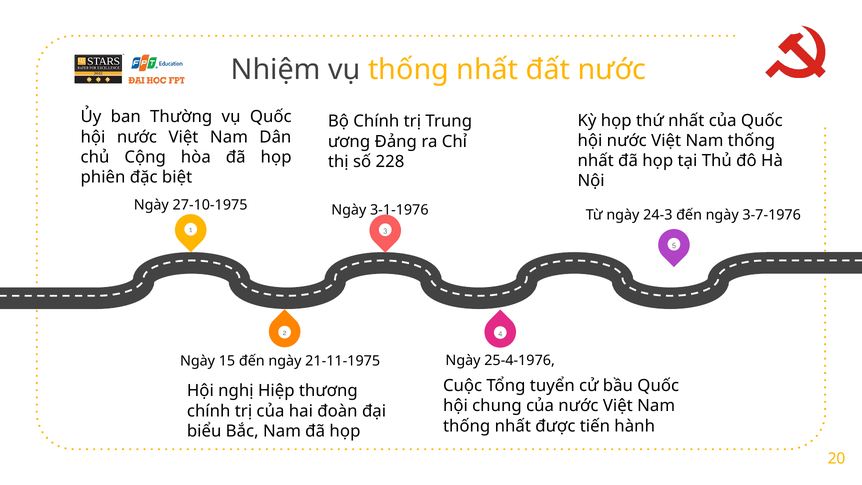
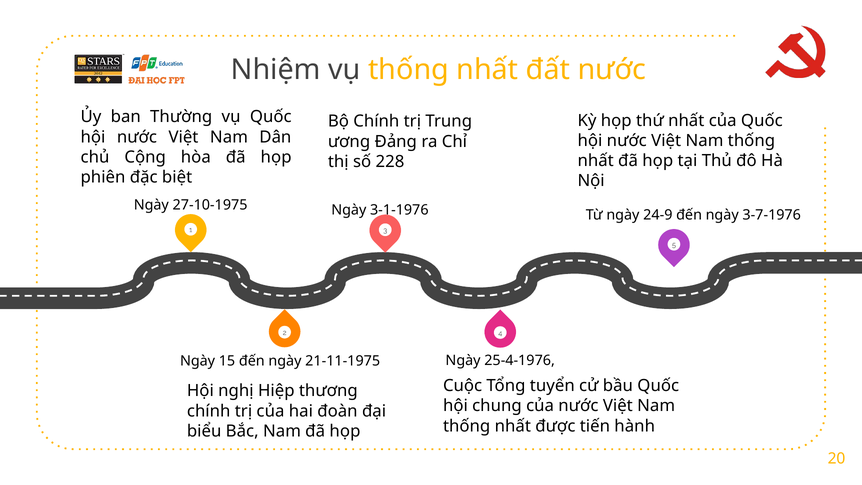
24-3: 24-3 -> 24-9 (658, 215)
